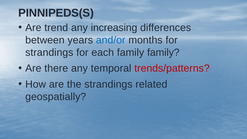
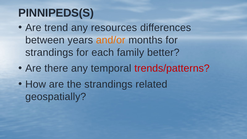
increasing: increasing -> resources (114, 28)
and/or colour: blue -> orange (111, 40)
family family: family -> better (163, 52)
